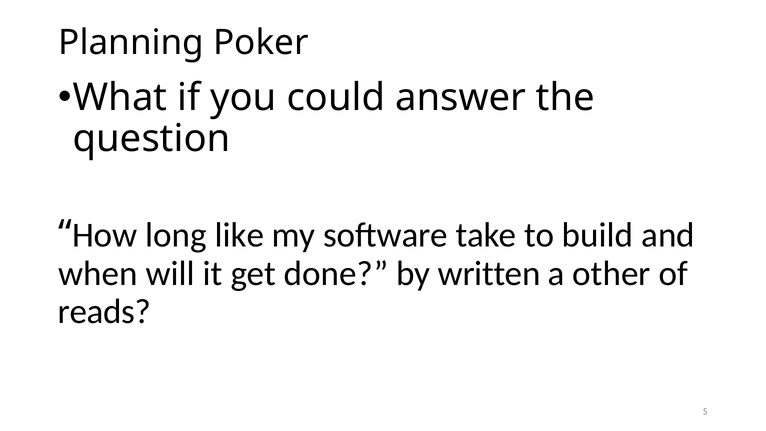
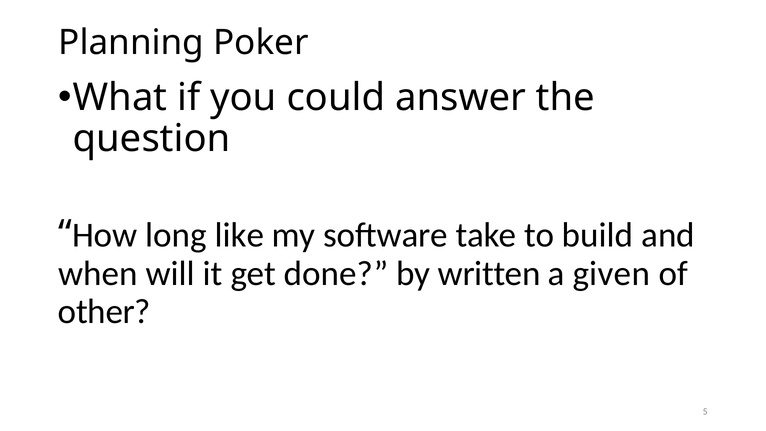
other: other -> given (611, 274)
reads: reads -> other (104, 312)
